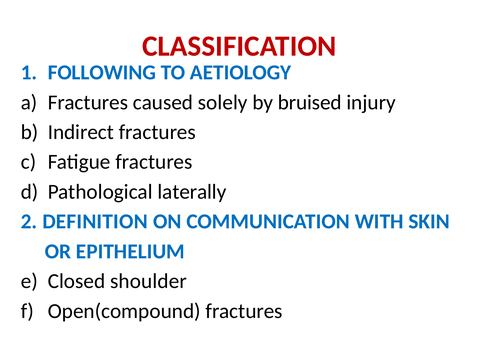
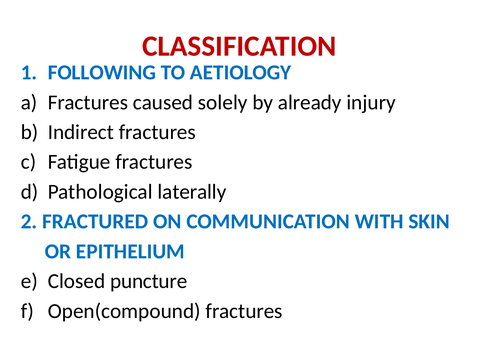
bruised: bruised -> already (310, 102)
DEFINITION: DEFINITION -> FRACTURED (95, 222)
shoulder: shoulder -> puncture (149, 281)
